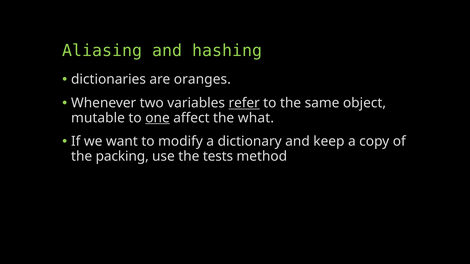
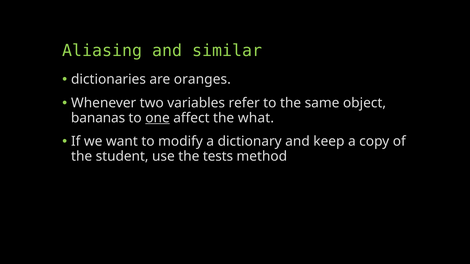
hashing: hashing -> similar (227, 51)
refer underline: present -> none (244, 103)
mutable: mutable -> bananas (98, 118)
packing: packing -> student (122, 156)
